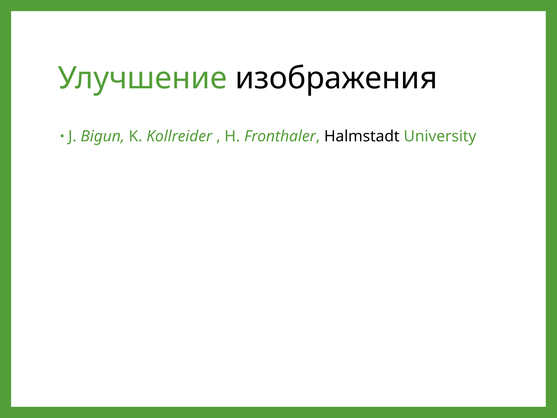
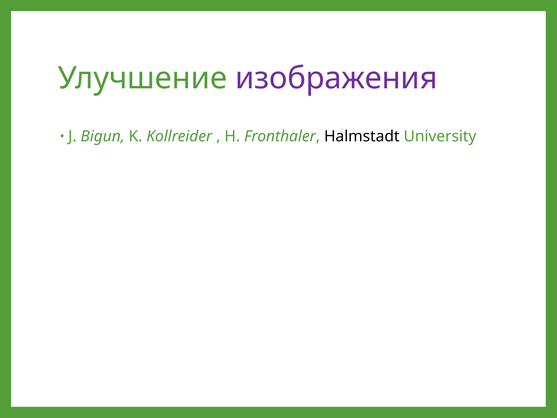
изображения colour: black -> purple (336, 78)
